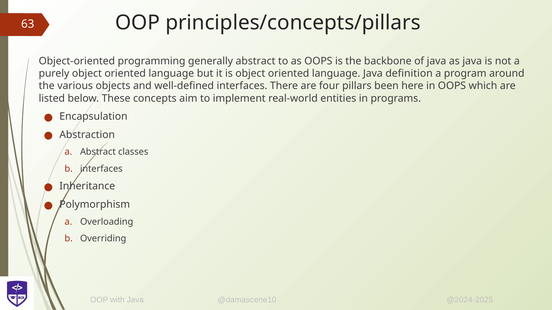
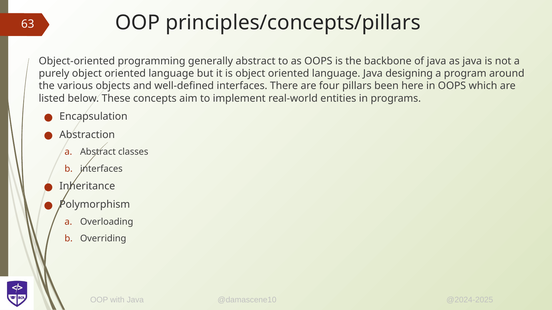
definition: definition -> designing (409, 74)
